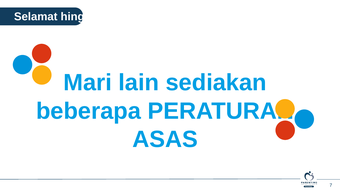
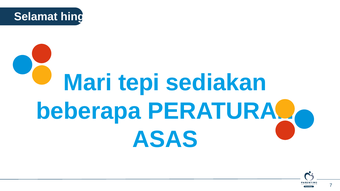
lain: lain -> tepi (139, 83)
